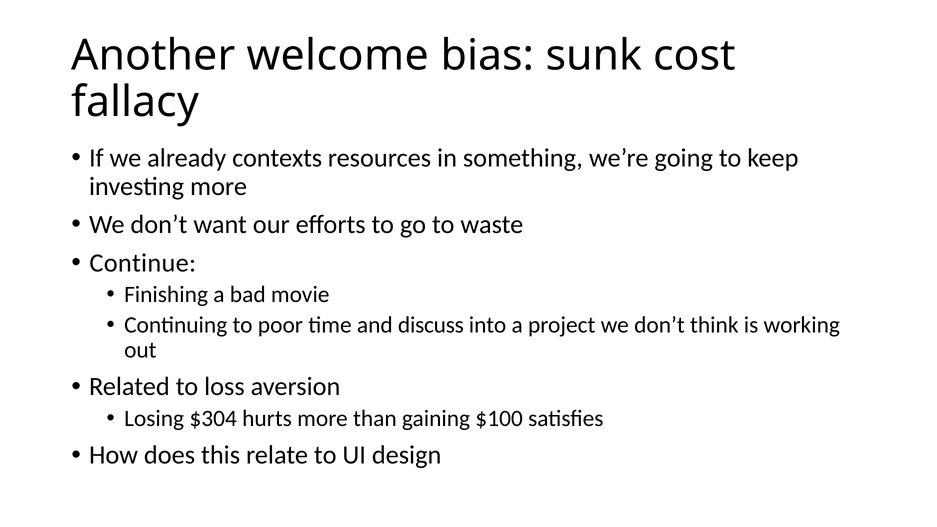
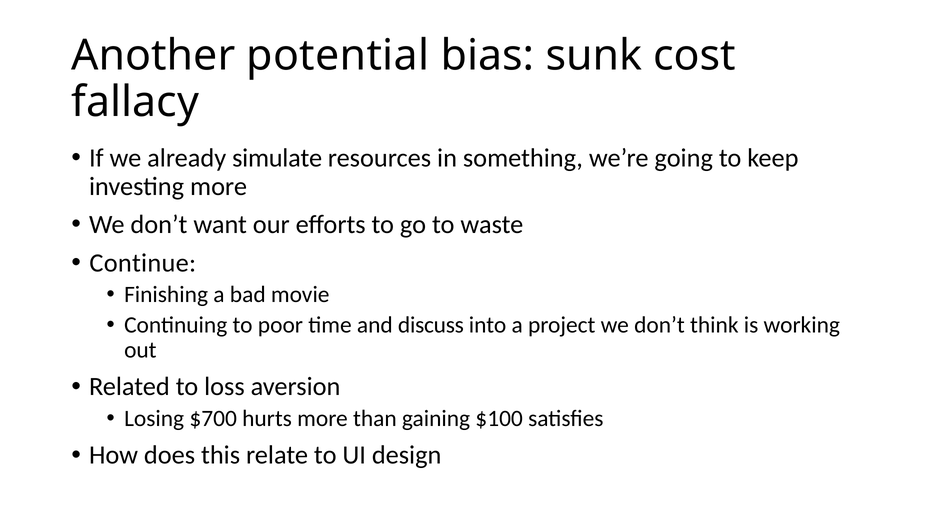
welcome: welcome -> potential (338, 56)
contexts: contexts -> simulate (277, 158)
$304: $304 -> $700 (213, 419)
